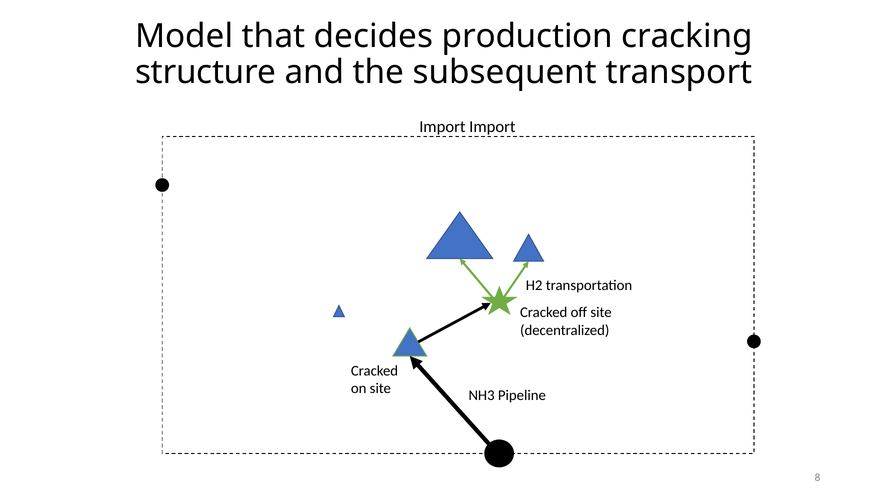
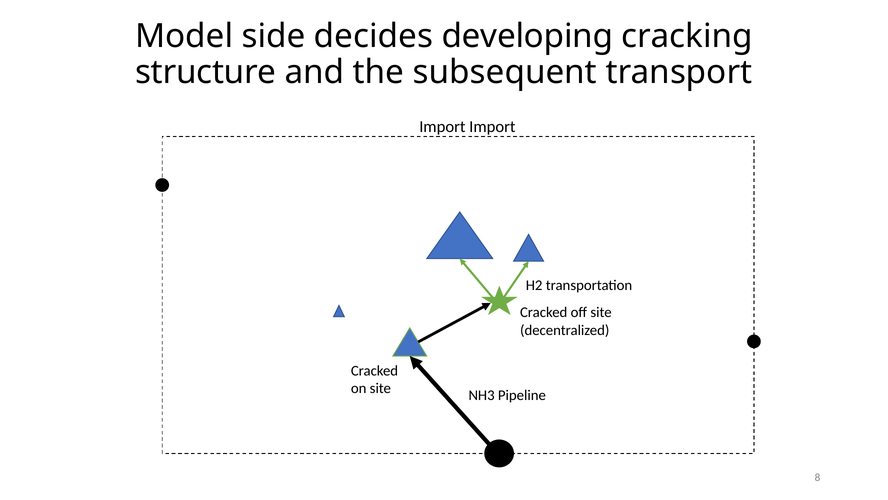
that: that -> side (274, 36)
production: production -> developing (527, 36)
